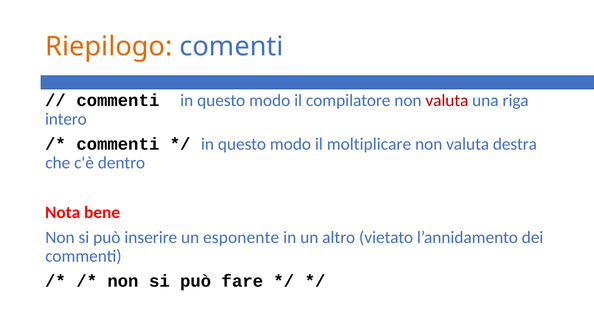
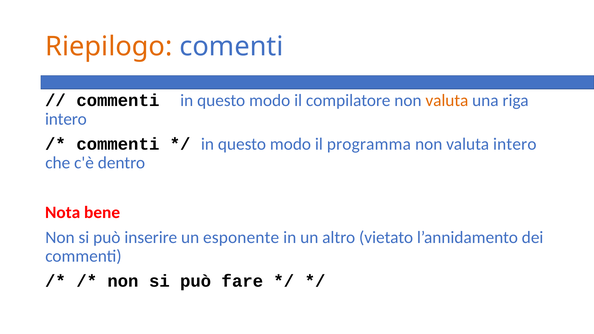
valuta colour: red -> orange (447, 100)
moltiplicare: moltiplicare -> programma (369, 144)
valuta destra: destra -> intero (515, 144)
